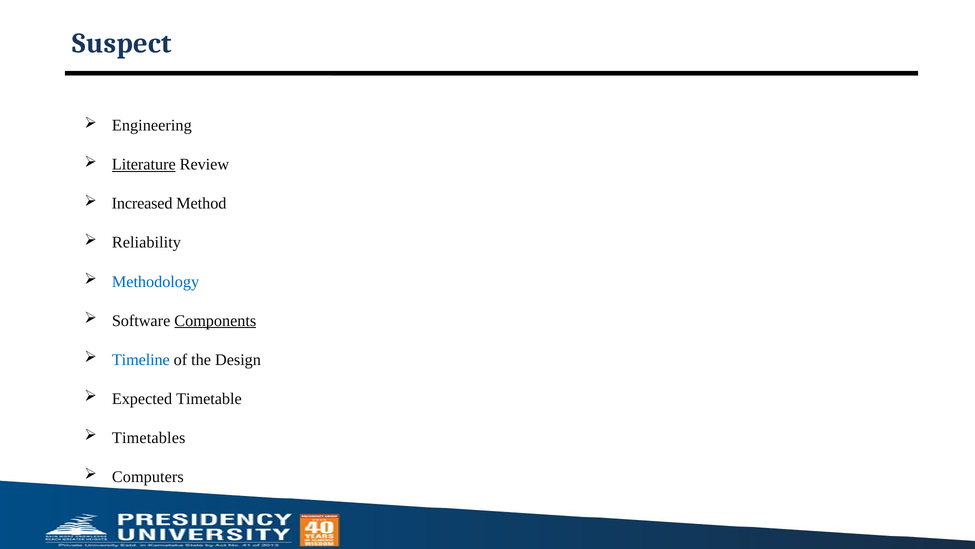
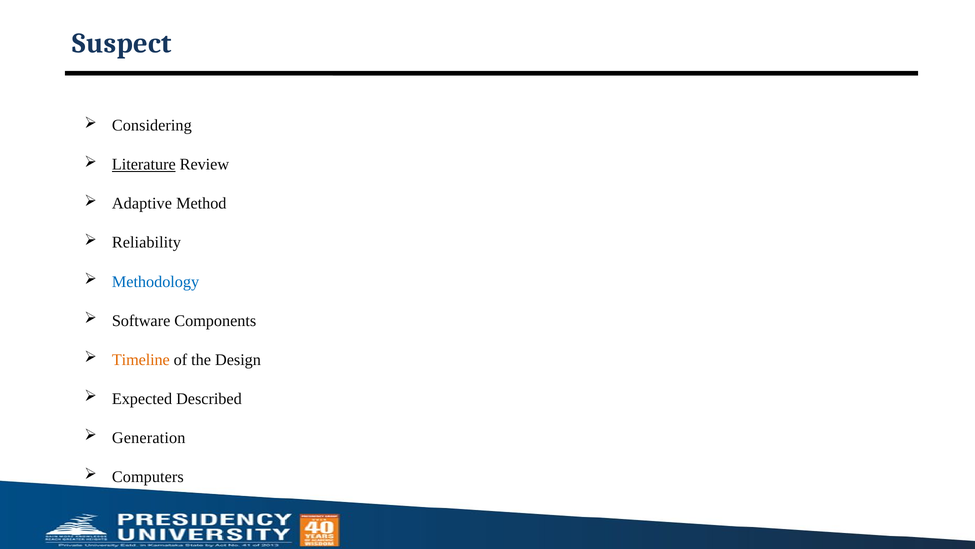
Engineering: Engineering -> Considering (152, 125)
Increased: Increased -> Adaptive (142, 203)
Components underline: present -> none (215, 320)
Timeline colour: blue -> orange (141, 359)
Timetable: Timetable -> Described (209, 398)
Timetables: Timetables -> Generation (149, 437)
